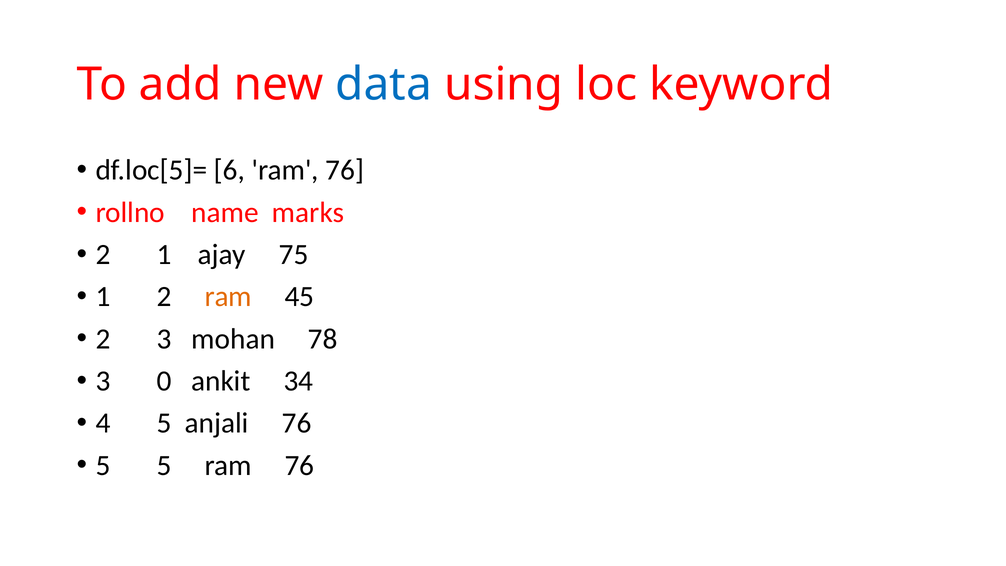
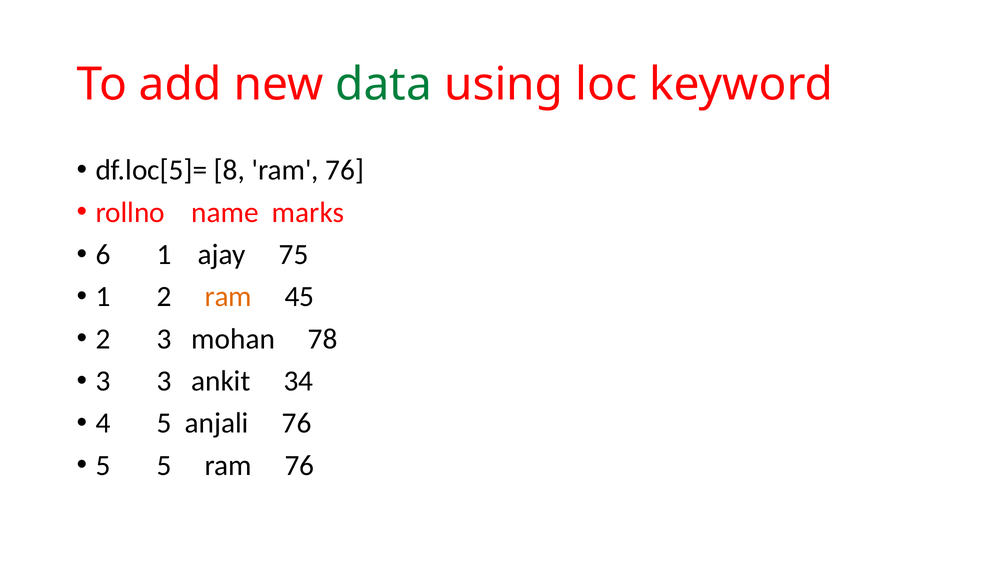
data colour: blue -> green (384, 85)
6: 6 -> 8 (229, 170)
2: 2 -> 6 (103, 254)
3 0: 0 -> 3 (164, 381)
